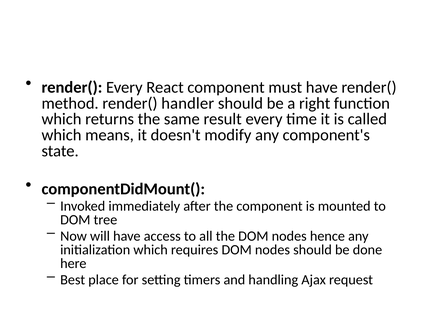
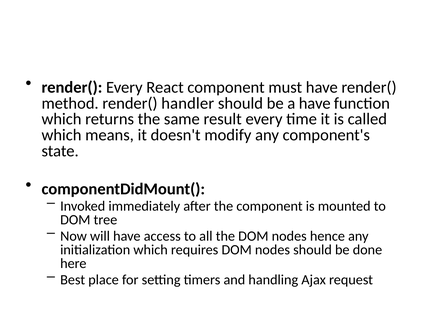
a right: right -> have (315, 103)
